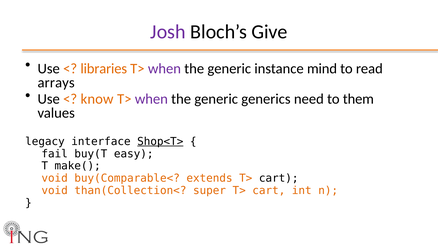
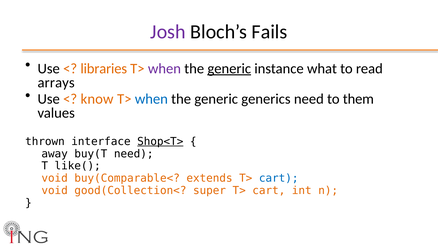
Give: Give -> Fails (269, 32)
generic underline: none -> present (229, 68)
mind: mind -> what (322, 68)
when colour: purple -> blue (151, 99)
legacy: legacy -> thrown (45, 141)
fail: fail -> away (55, 153)
buy(T easy: easy -> need (134, 153)
make(: make( -> like( (78, 166)
cart colour: black -> blue (279, 178)
than(Collection<: than(Collection< -> good(Collection< (130, 190)
